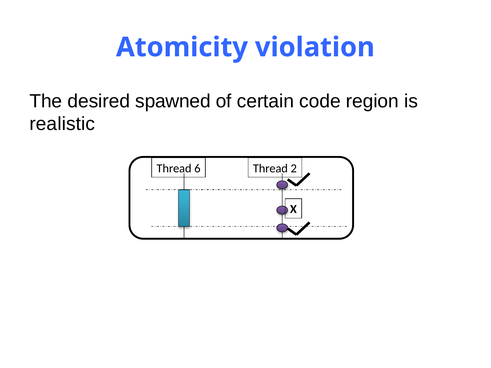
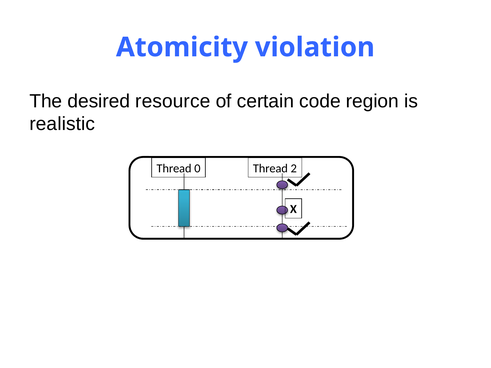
spawned: spawned -> resource (173, 101)
6: 6 -> 0 (197, 168)
